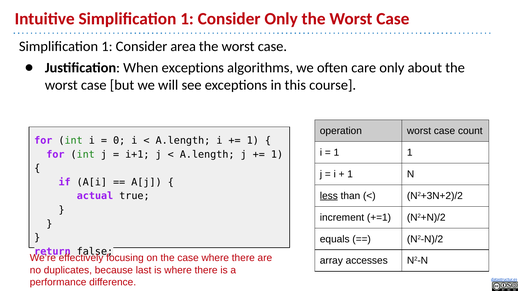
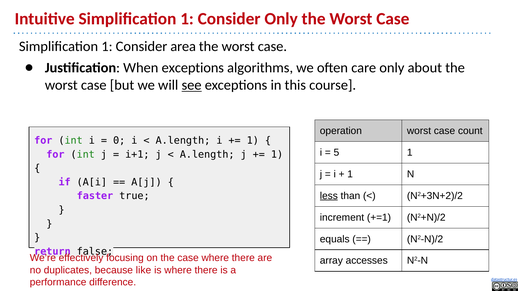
see underline: none -> present (192, 85)
1: 1 -> 5 (336, 153)
actual: actual -> faster (95, 196)
last: last -> like (144, 270)
